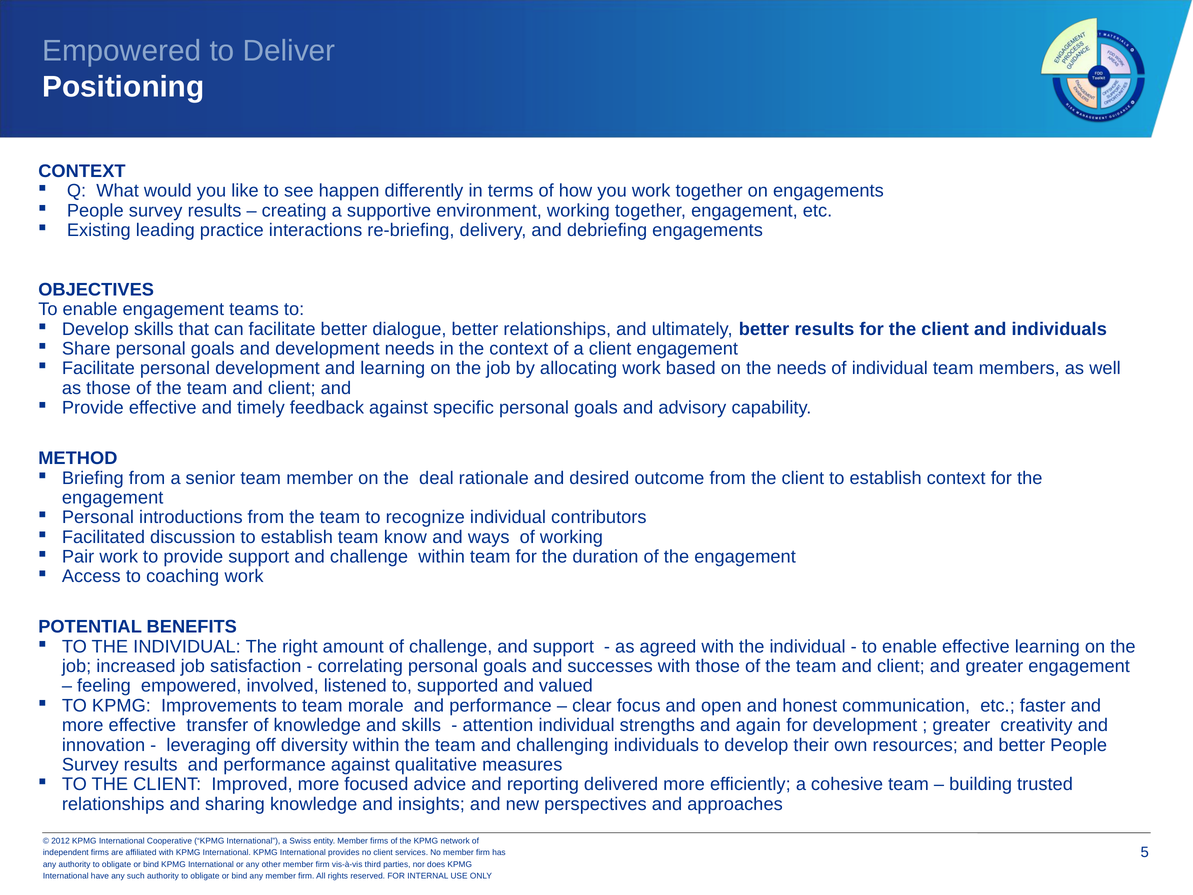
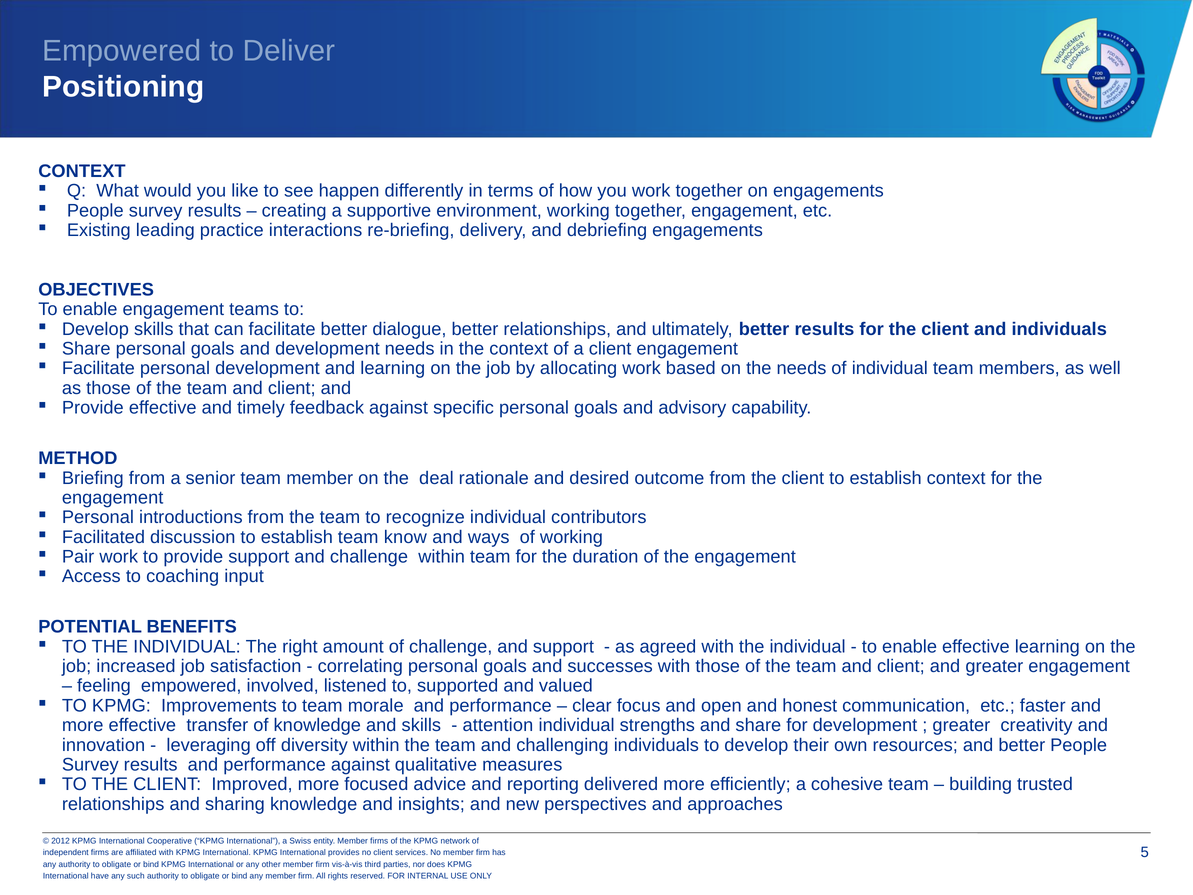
coaching work: work -> input (244, 576)
and again: again -> share (758, 725)
